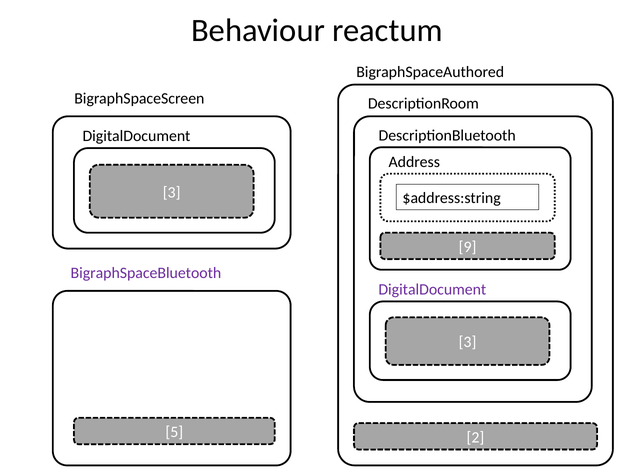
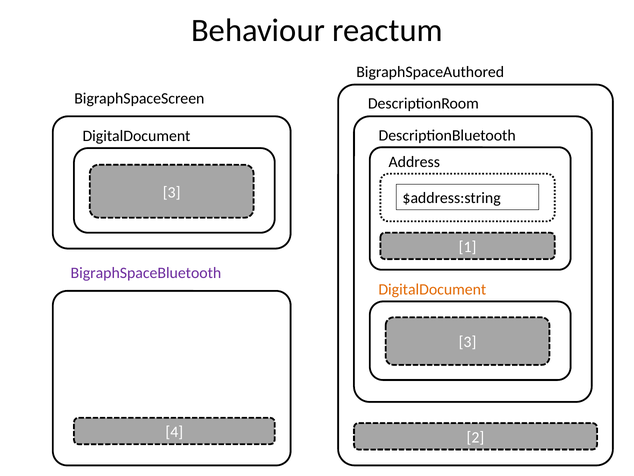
9: 9 -> 1 (468, 247)
DigitalDocument colour: purple -> orange (432, 289)
5: 5 -> 4 (174, 432)
